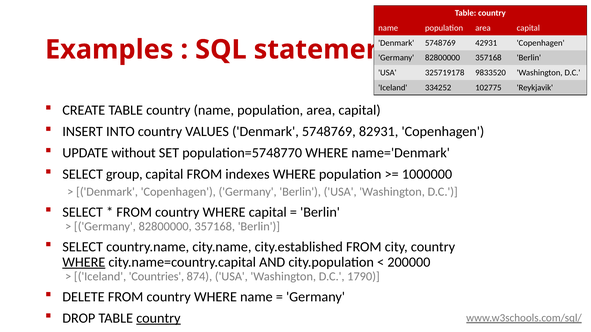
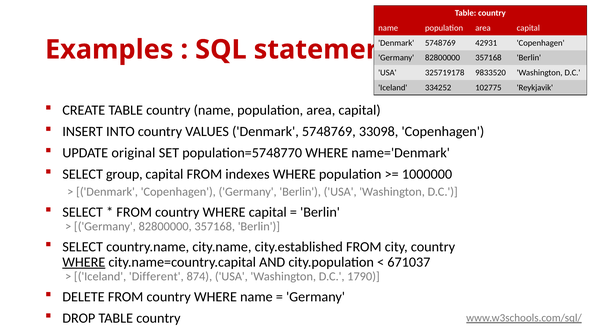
82931: 82931 -> 33098 (379, 132)
without: without -> original (133, 153)
200000: 200000 -> 671037 (409, 262)
Countries: Countries -> Different (156, 277)
country underline: present -> none (158, 319)
